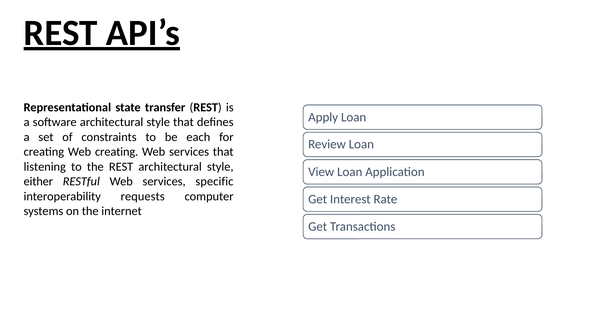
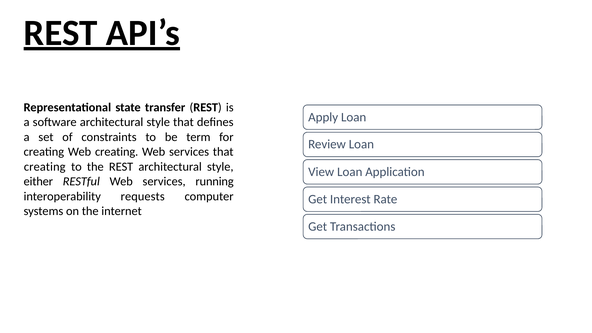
each: each -> term (198, 137)
listening: listening -> creating (45, 167)
specific: specific -> running (215, 181)
